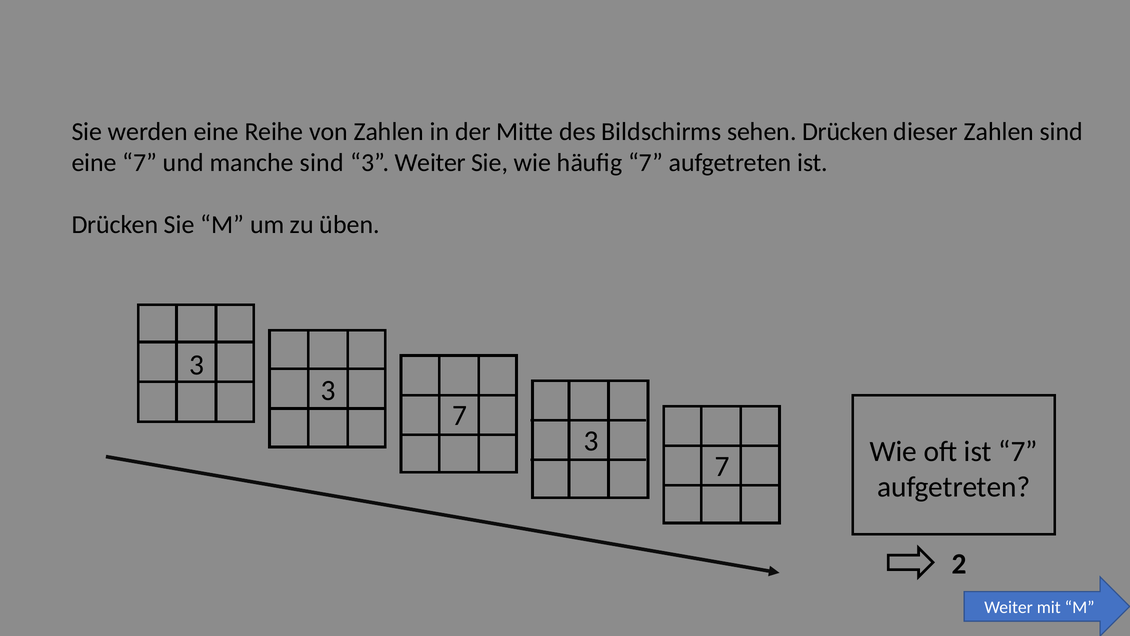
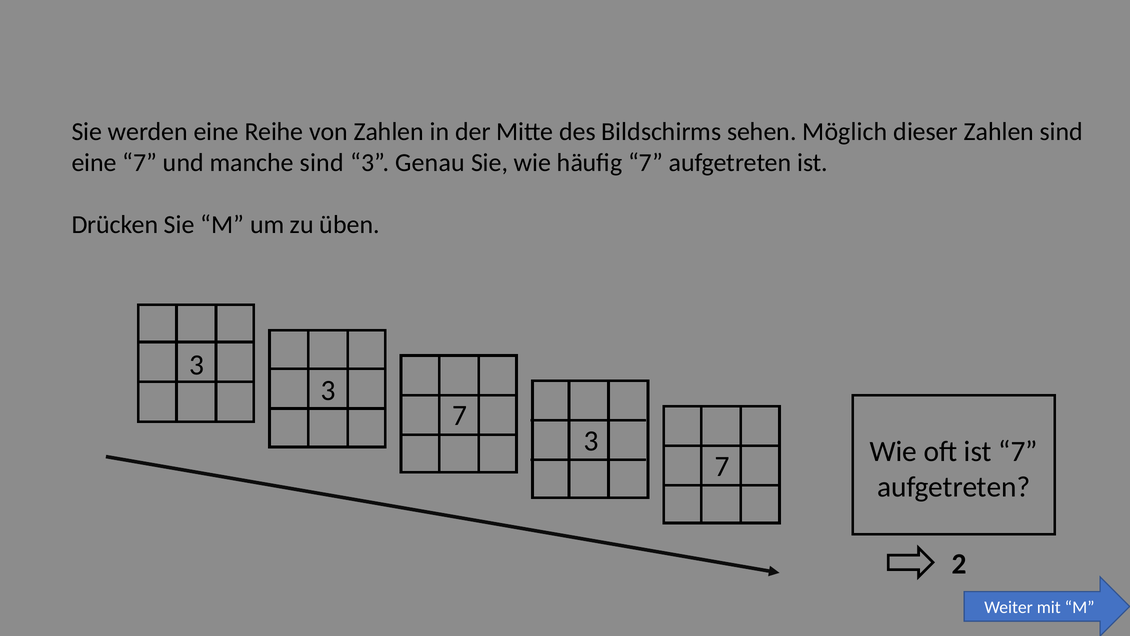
sehen Drücken: Drücken -> Möglich (845, 131)
3 Weiter: Weiter -> Genau (430, 163)
